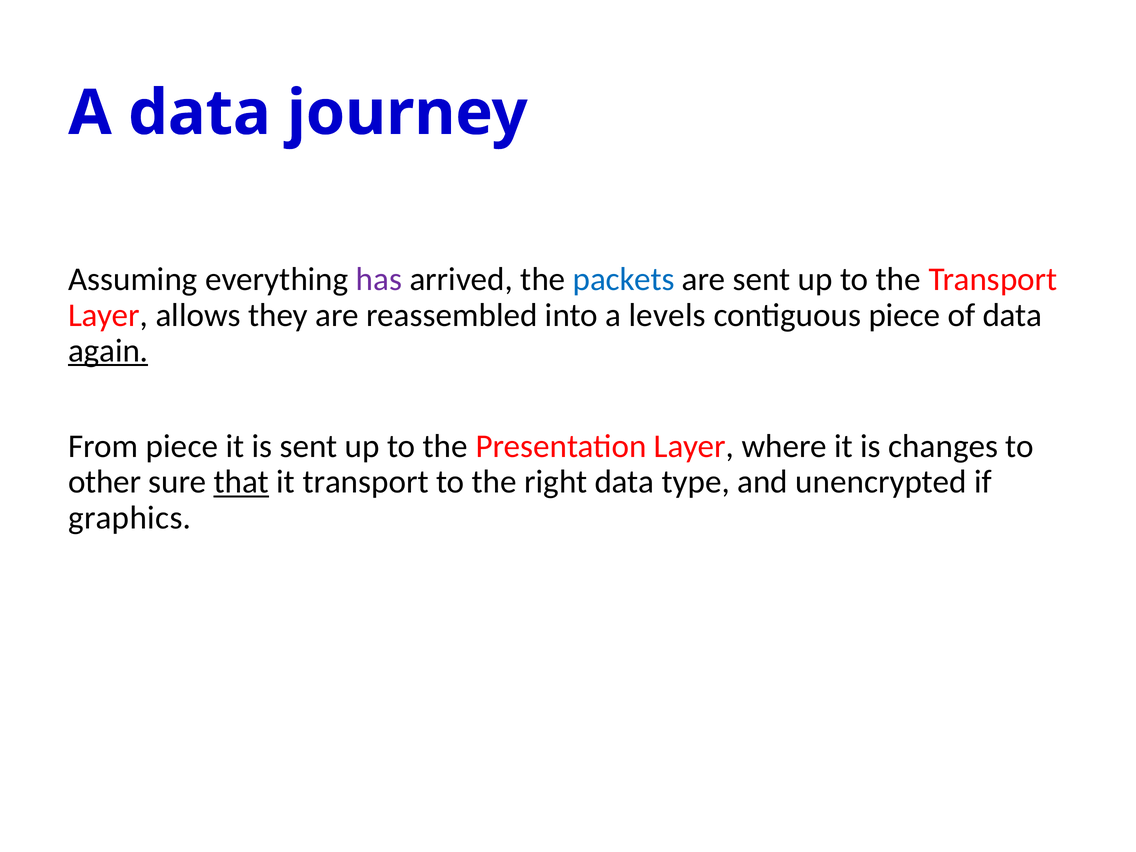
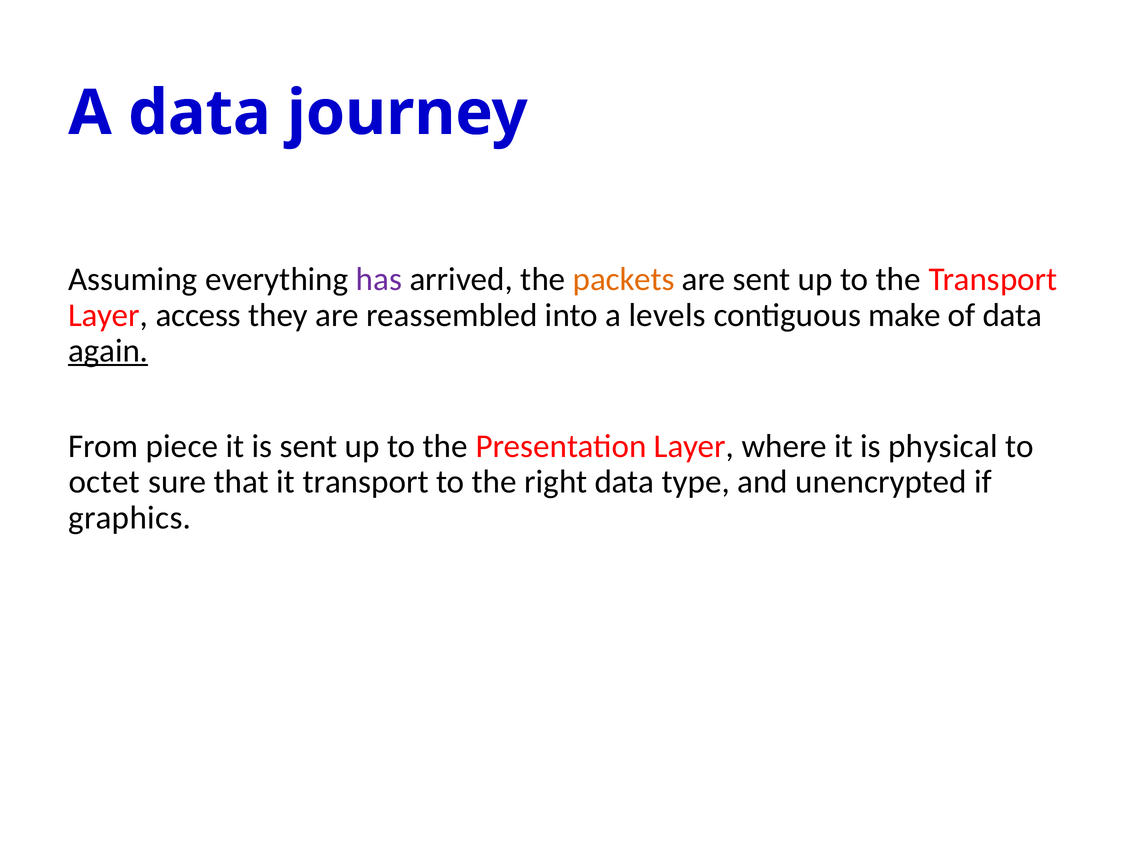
packets colour: blue -> orange (624, 279)
allows: allows -> access (198, 315)
contiguous piece: piece -> make (905, 315)
changes: changes -> physical (943, 446)
other: other -> octet (104, 482)
that underline: present -> none (241, 482)
